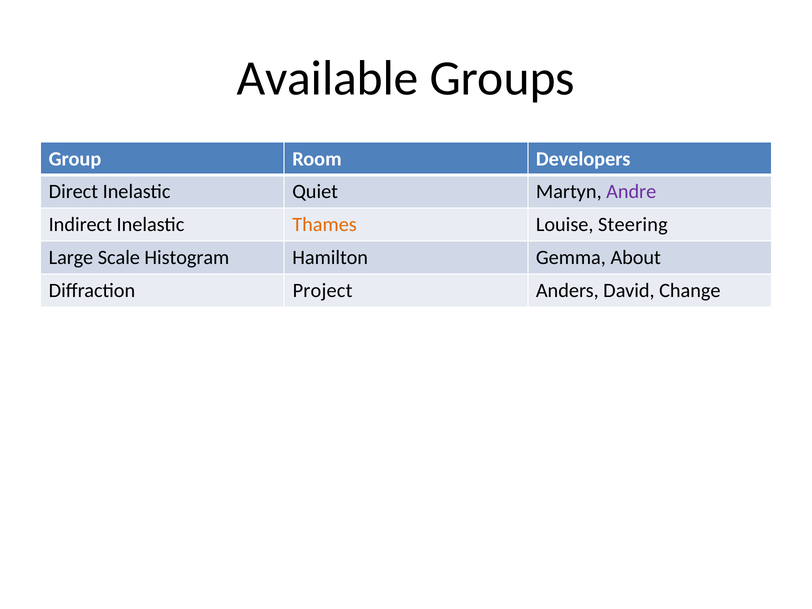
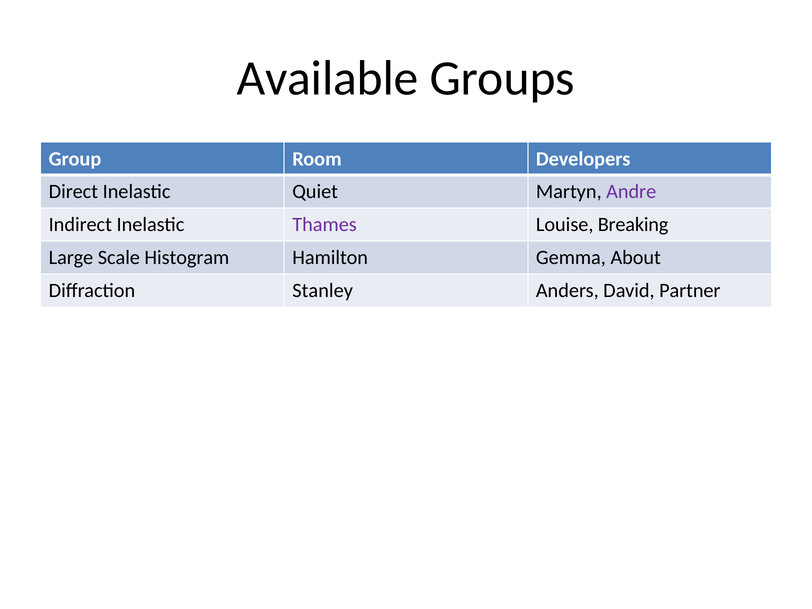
Thames colour: orange -> purple (325, 225)
Steering: Steering -> Breaking (633, 225)
Project: Project -> Stanley (323, 291)
Change: Change -> Partner (690, 291)
